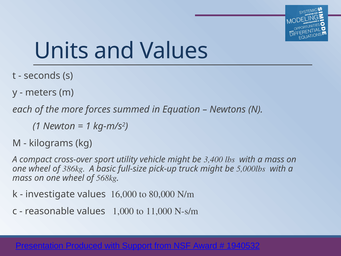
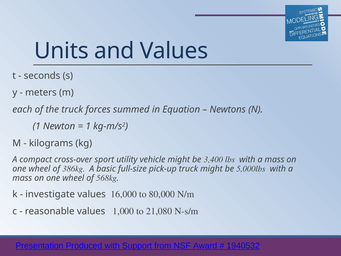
the more: more -> truck (72, 109)
11,000: 11,000 -> 21,080 (159, 211)
